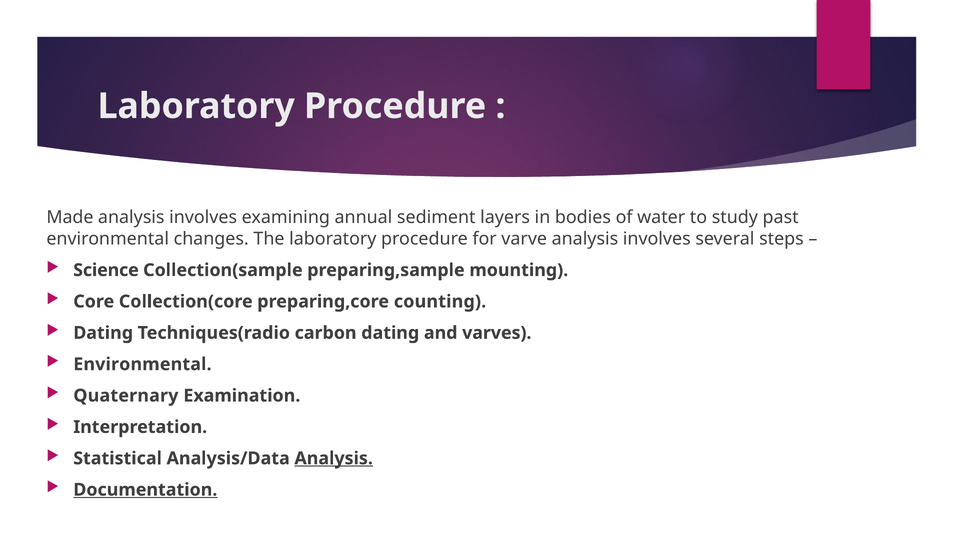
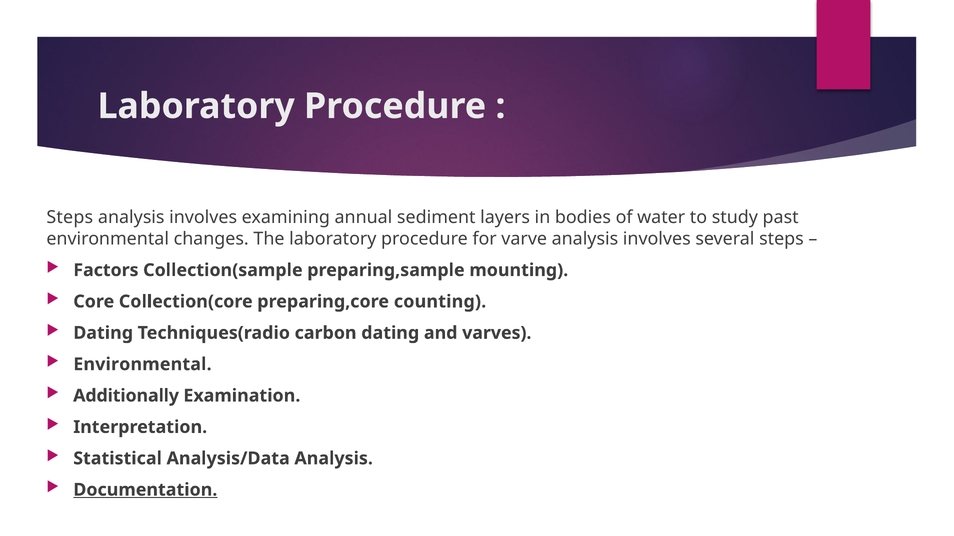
Made: Made -> Steps (70, 218)
Science: Science -> Factors (106, 270)
Quaternary: Quaternary -> Additionally (126, 396)
Analysis underline: present -> none (334, 459)
